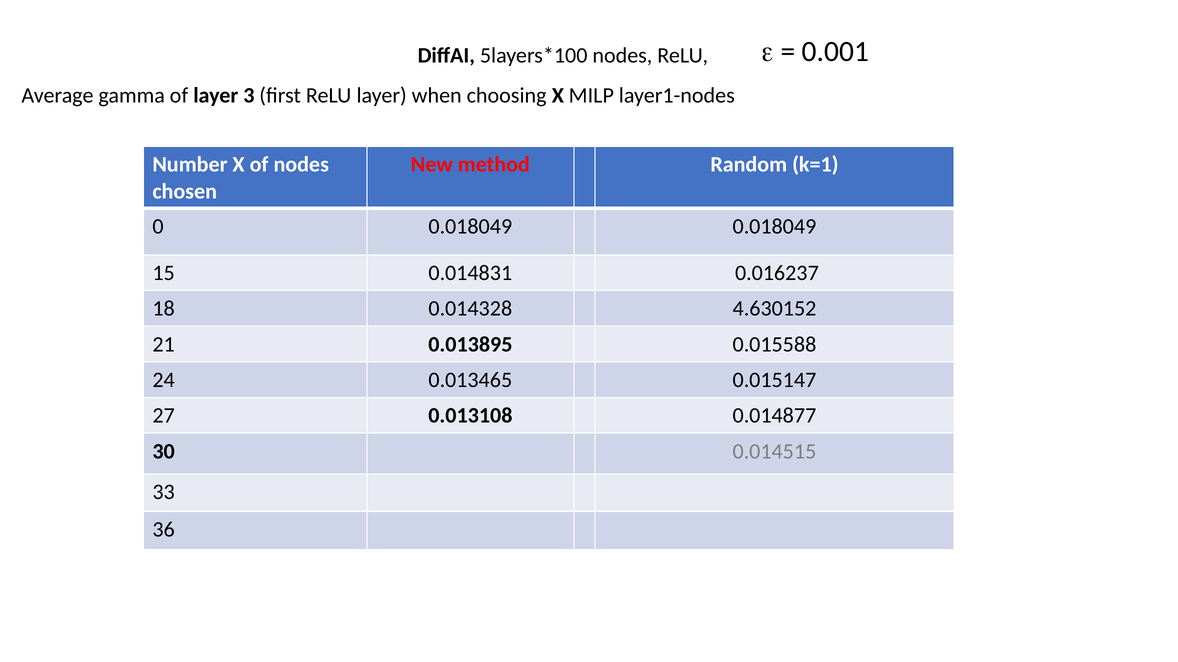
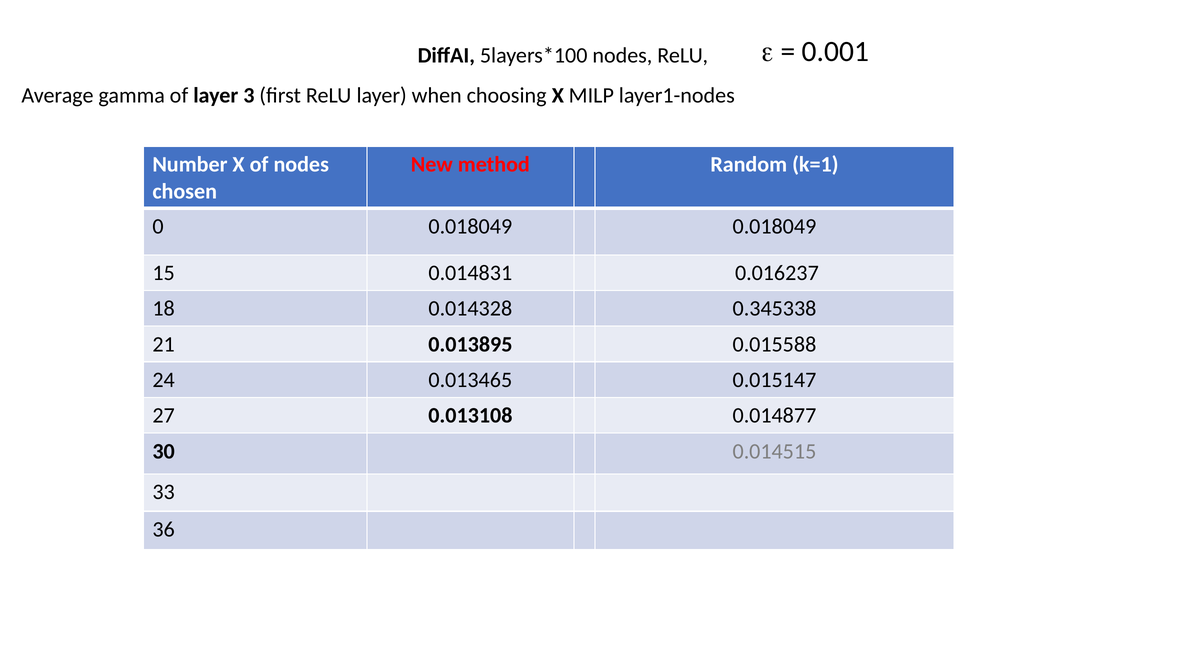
4.630152: 4.630152 -> 0.345338 (775, 309)
